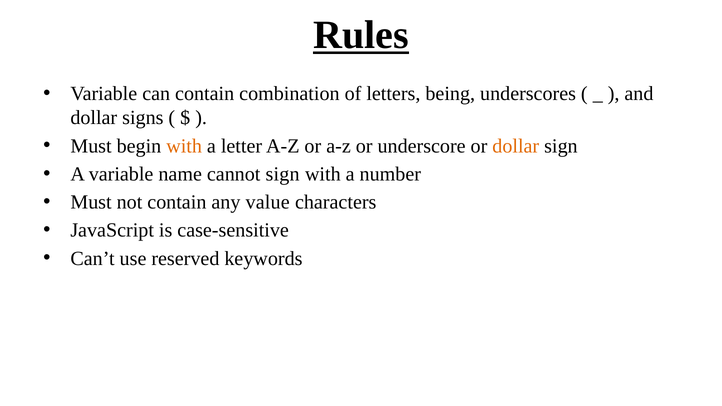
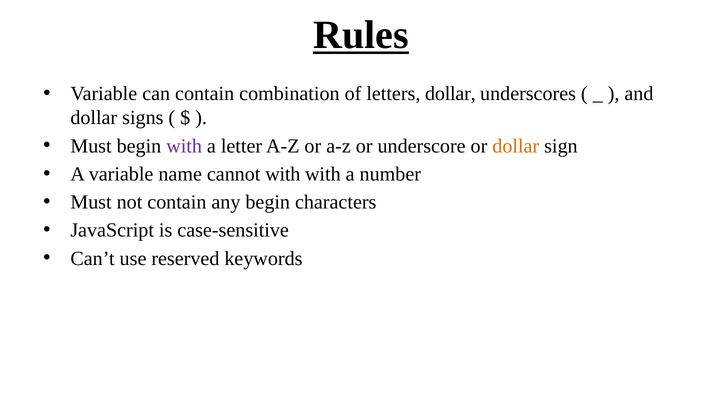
letters being: being -> dollar (450, 94)
with colour: orange -> purple (184, 146)
cannot sign: sign -> with (283, 174)
any value: value -> begin (268, 202)
